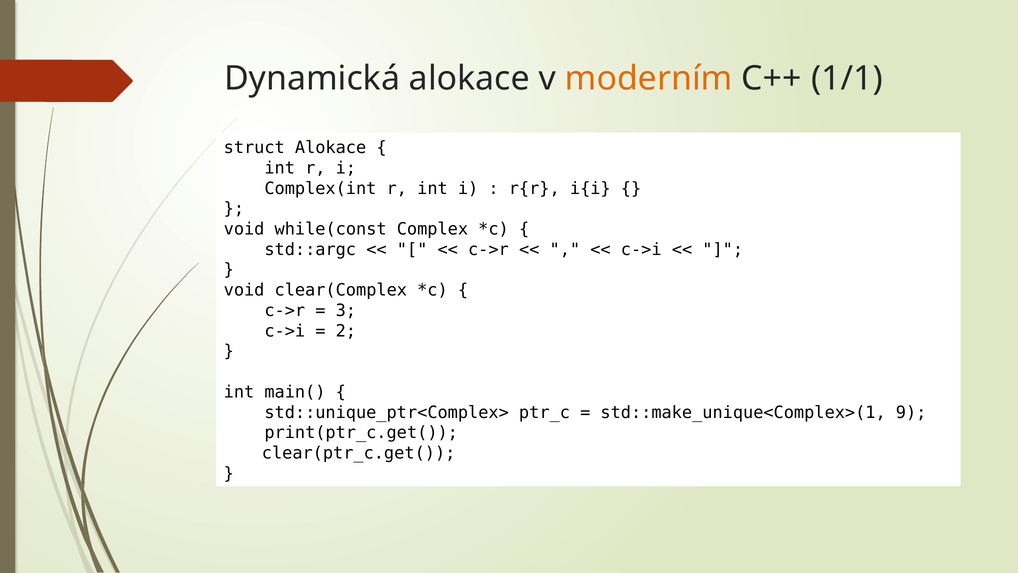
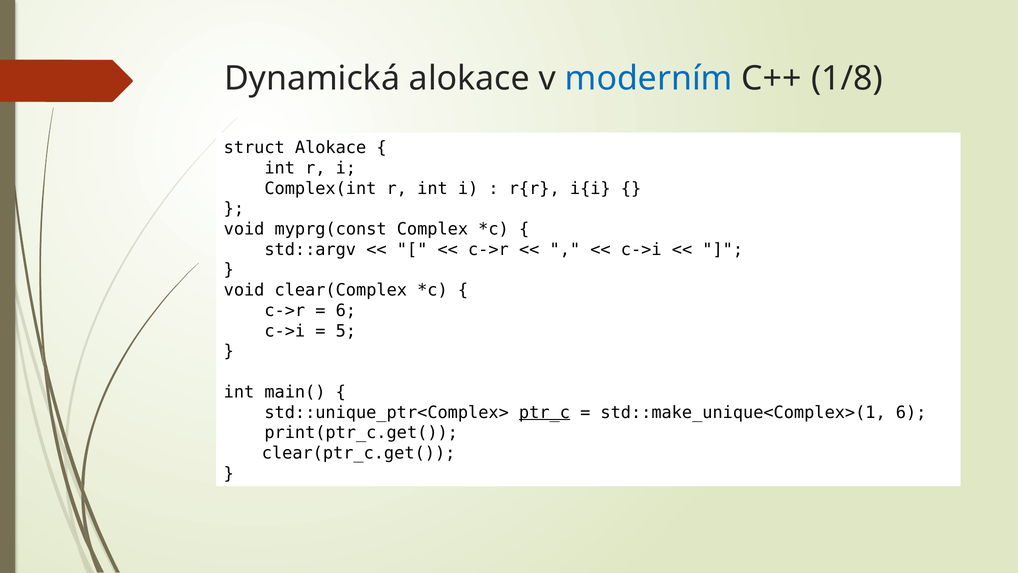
moderním colour: orange -> blue (649, 79)
1/1: 1/1 -> 1/8 (847, 79)
while(const: while(const -> myprg(const (331, 229)
std::argc: std::argc -> std::argv (310, 249)
3: 3 -> 6 (346, 310)
2: 2 -> 5 (346, 331)
ptr_c underline: none -> present (544, 412)
std::make_unique<Complex>(1 9: 9 -> 6 (911, 412)
